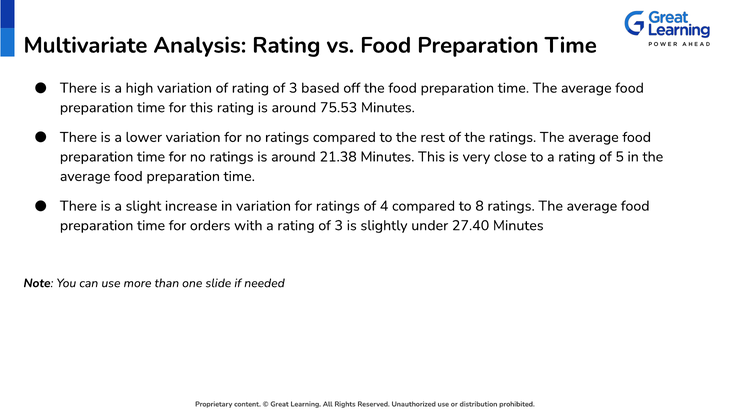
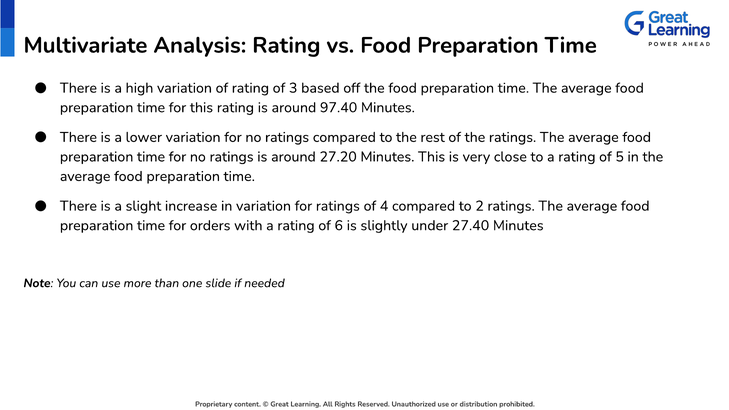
75.53: 75.53 -> 97.40 (339, 108)
21.38: 21.38 -> 27.20 (338, 157)
8: 8 -> 2 (480, 206)
a rating of 3: 3 -> 6 (339, 226)
